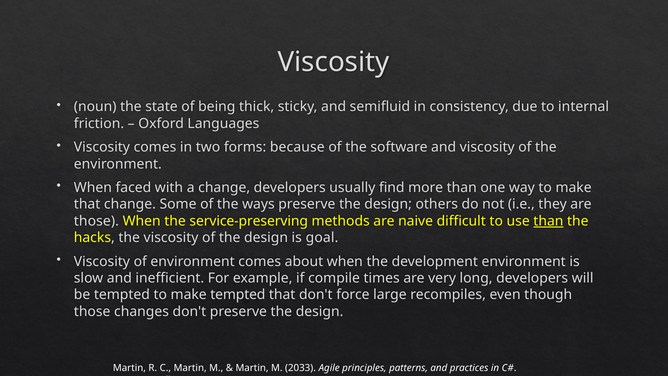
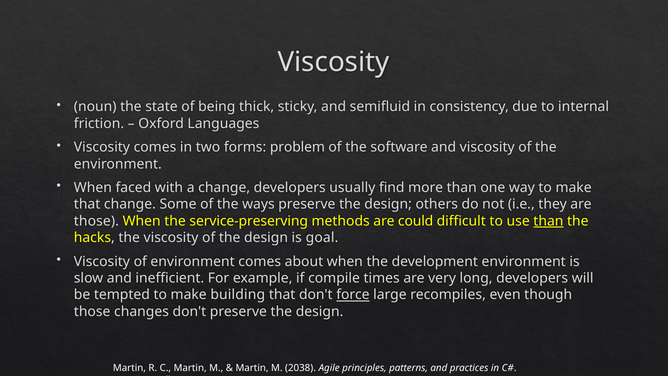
because: because -> problem (297, 147)
naive: naive -> could (416, 221)
make tempted: tempted -> building (238, 295)
force underline: none -> present (353, 295)
2033: 2033 -> 2038 (300, 368)
